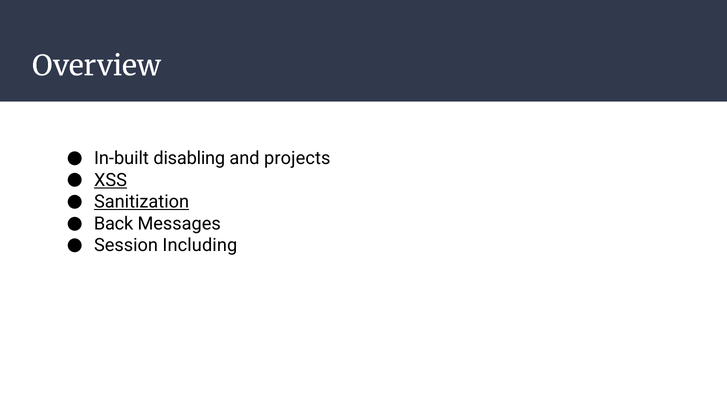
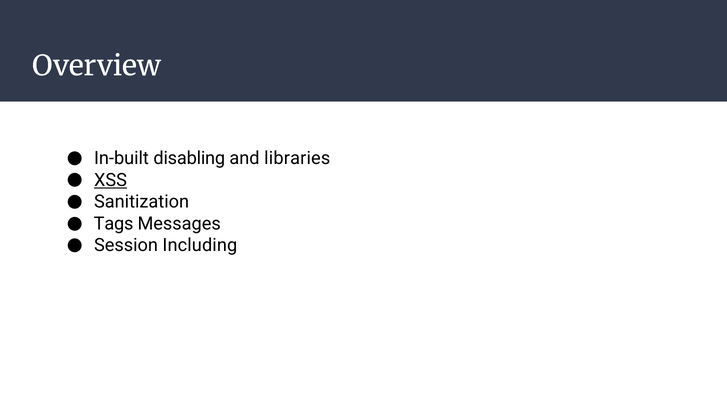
projects: projects -> libraries (297, 158)
Sanitization underline: present -> none (142, 202)
Back: Back -> Tags (114, 224)
